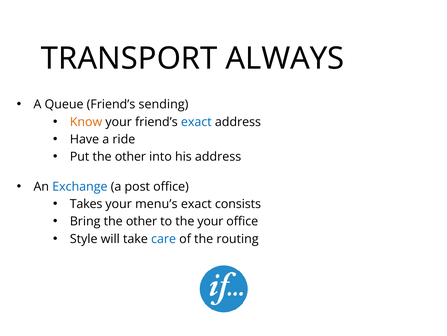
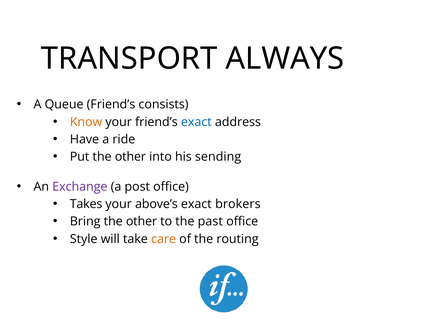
sending: sending -> consists (164, 104)
his address: address -> sending (218, 156)
Exchange colour: blue -> purple (80, 186)
menu’s: menu’s -> above’s (156, 204)
consists: consists -> brokers (238, 204)
the your: your -> past (210, 221)
care colour: blue -> orange (164, 238)
